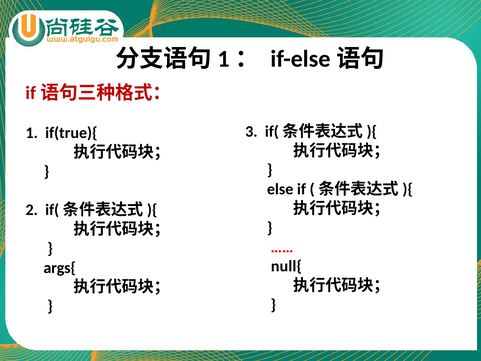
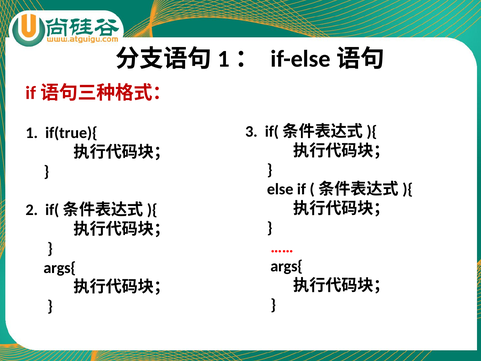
null{: null{ -> args{ (287, 266)
